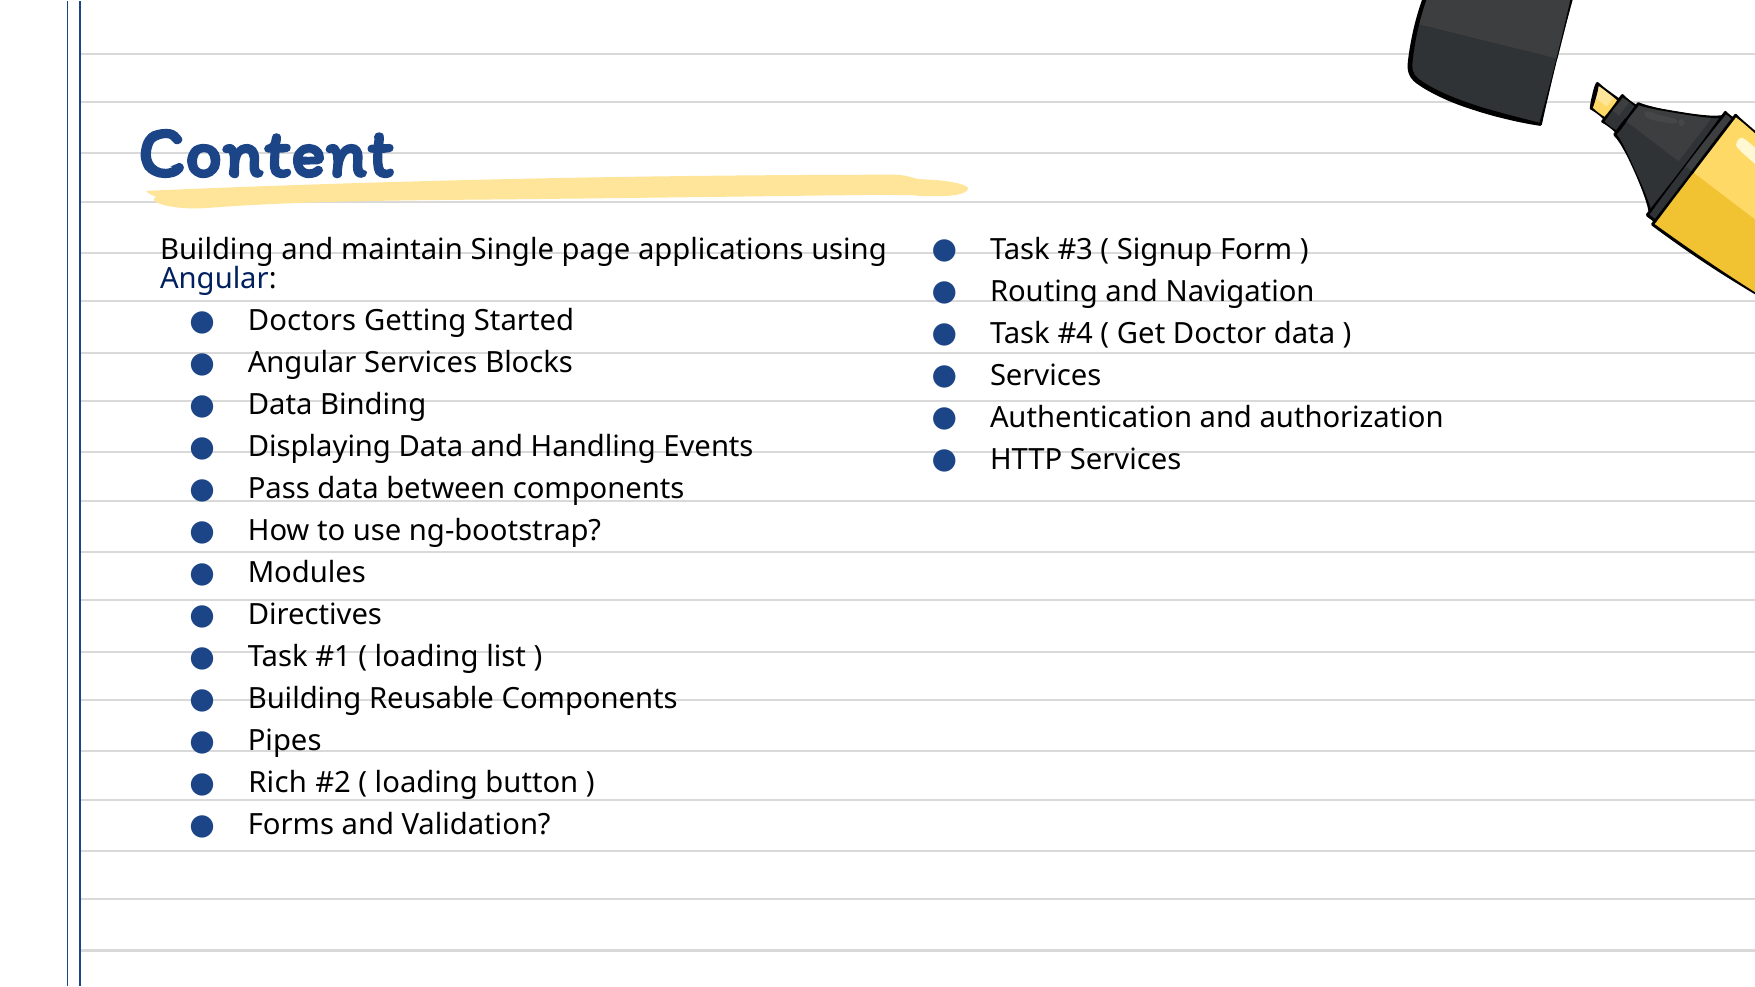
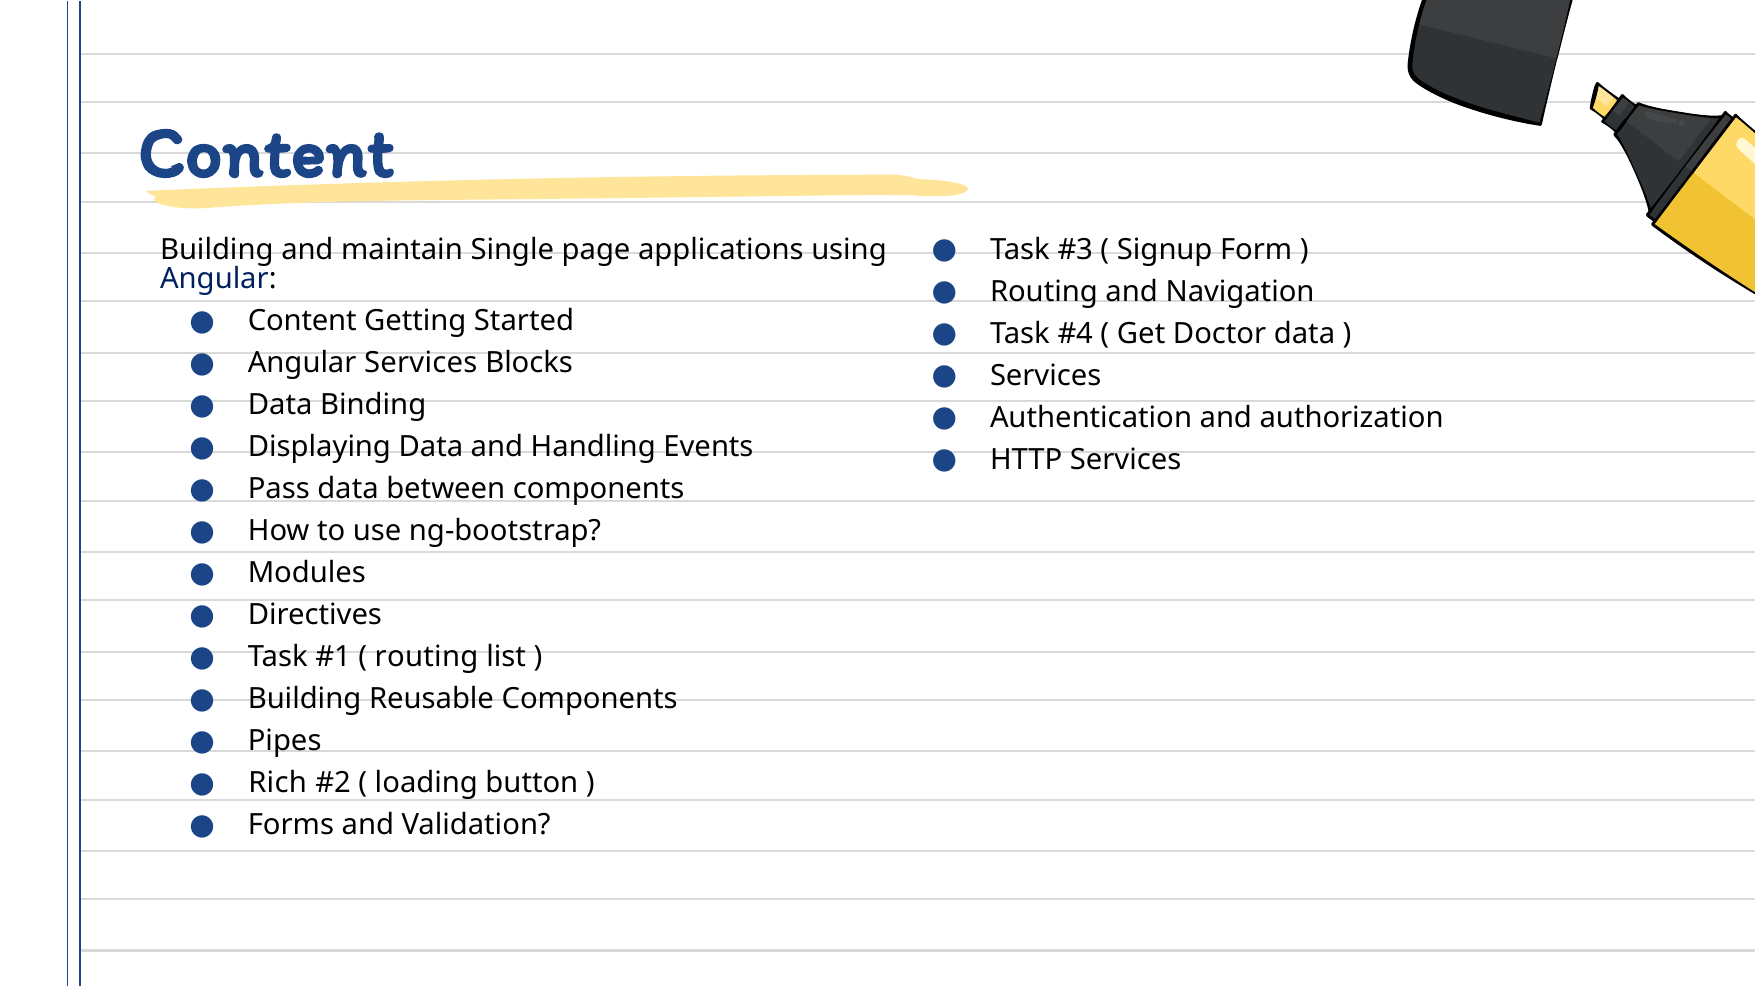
Doctors: Doctors -> Content (302, 321)
loading: loading -> routing (427, 657)
